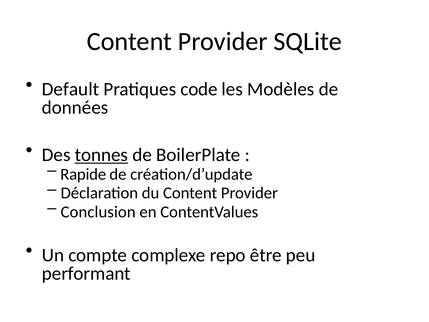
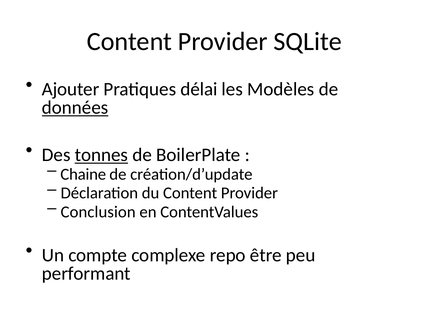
Default: Default -> Ajouter (71, 89)
code: code -> délai (199, 89)
données underline: none -> present (75, 108)
Rapide: Rapide -> Chaine (83, 174)
